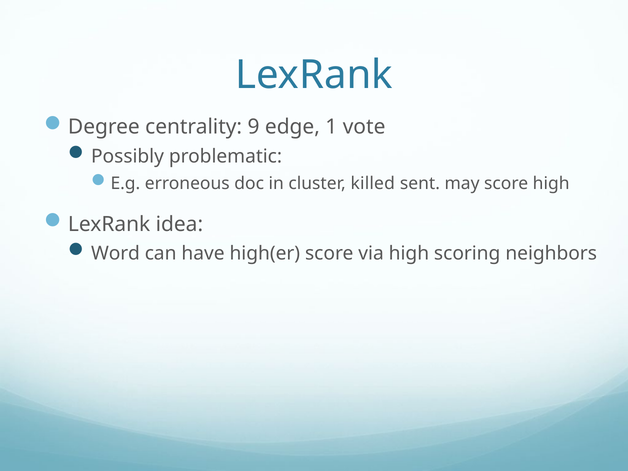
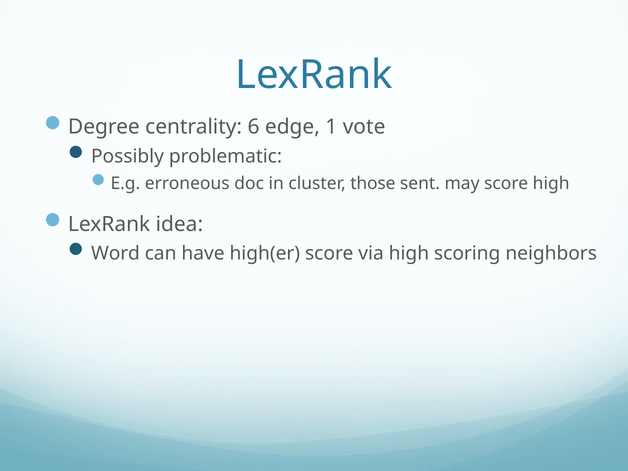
9: 9 -> 6 (254, 127)
killed: killed -> those (373, 183)
